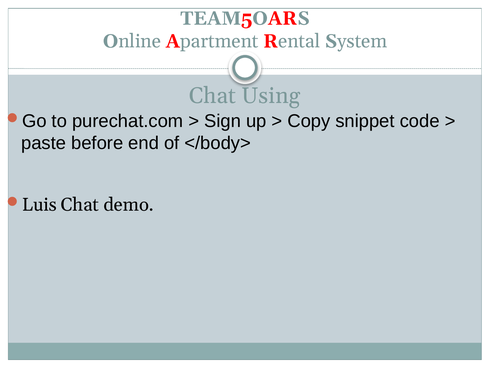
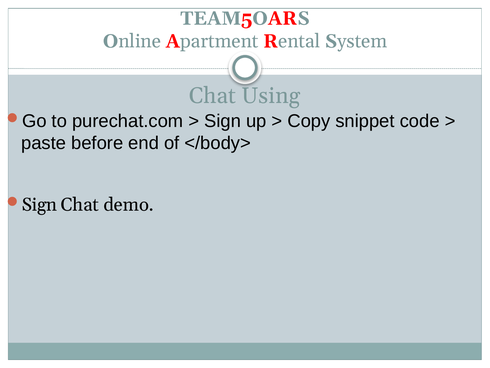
Luis: Luis -> Sign (39, 205)
